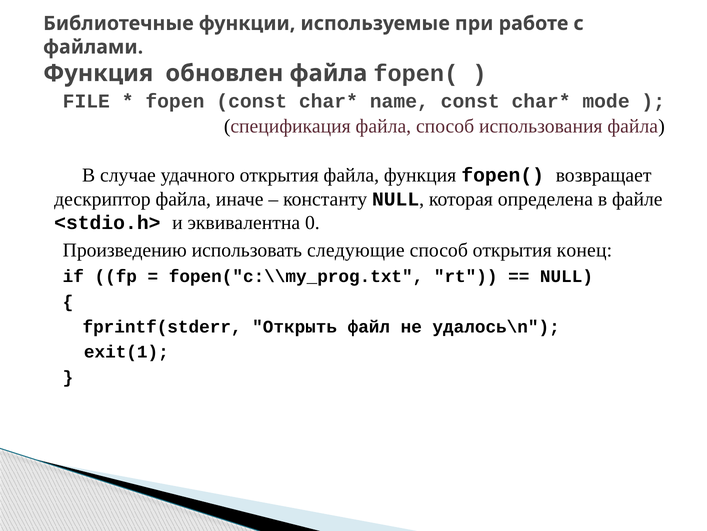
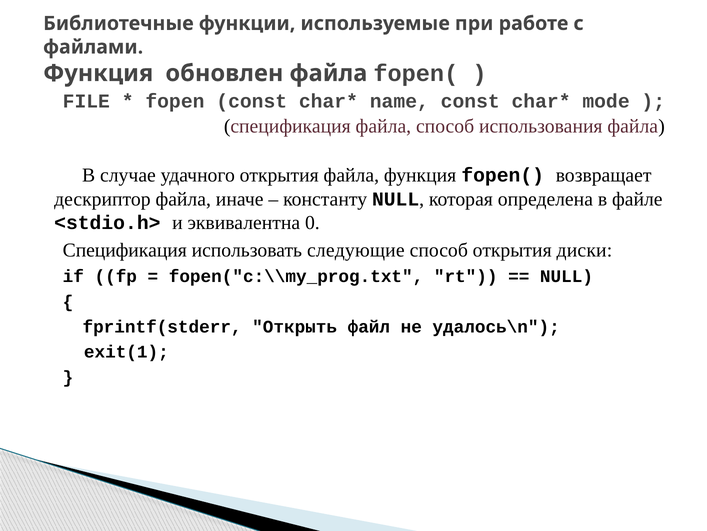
Произведению: Произведению -> Спецификация (125, 250)
конец: конец -> диски (584, 250)
